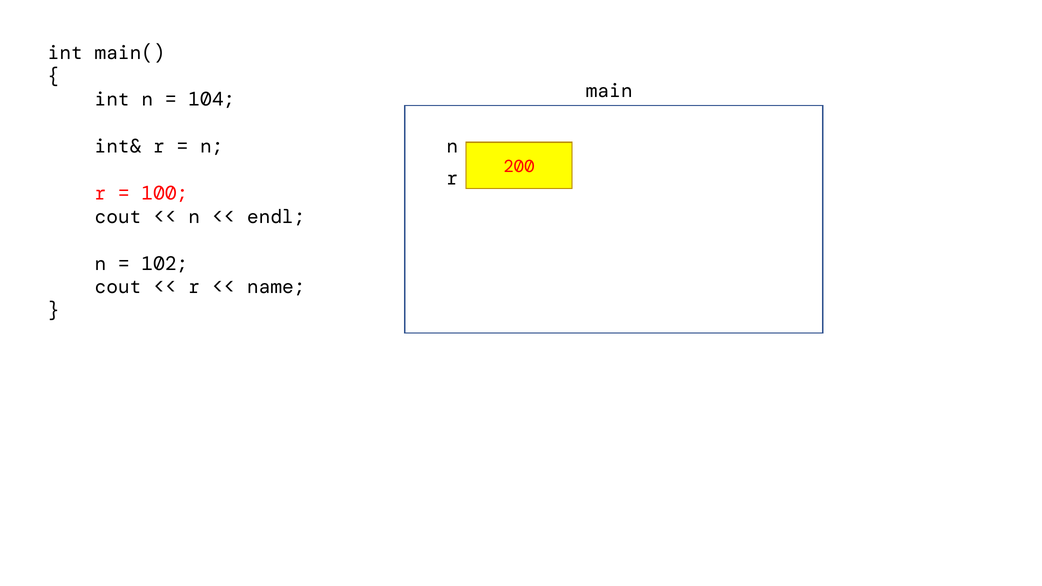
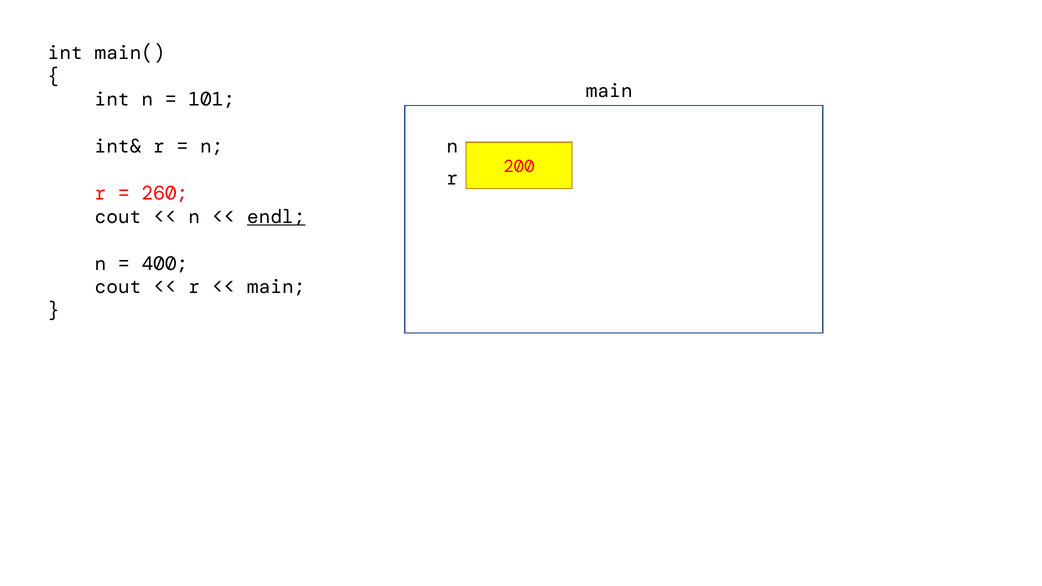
104: 104 -> 101 (212, 100)
100: 100 -> 260 (165, 193)
endl underline: none -> present (276, 217)
102: 102 -> 400 (165, 264)
name: name -> main (276, 287)
